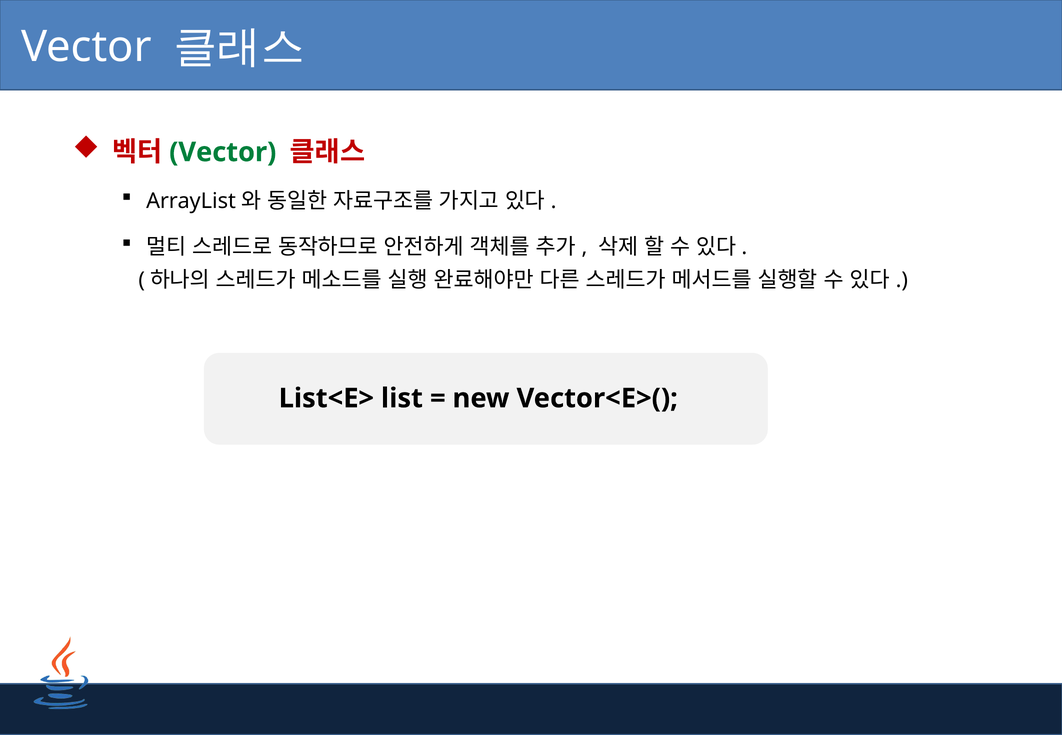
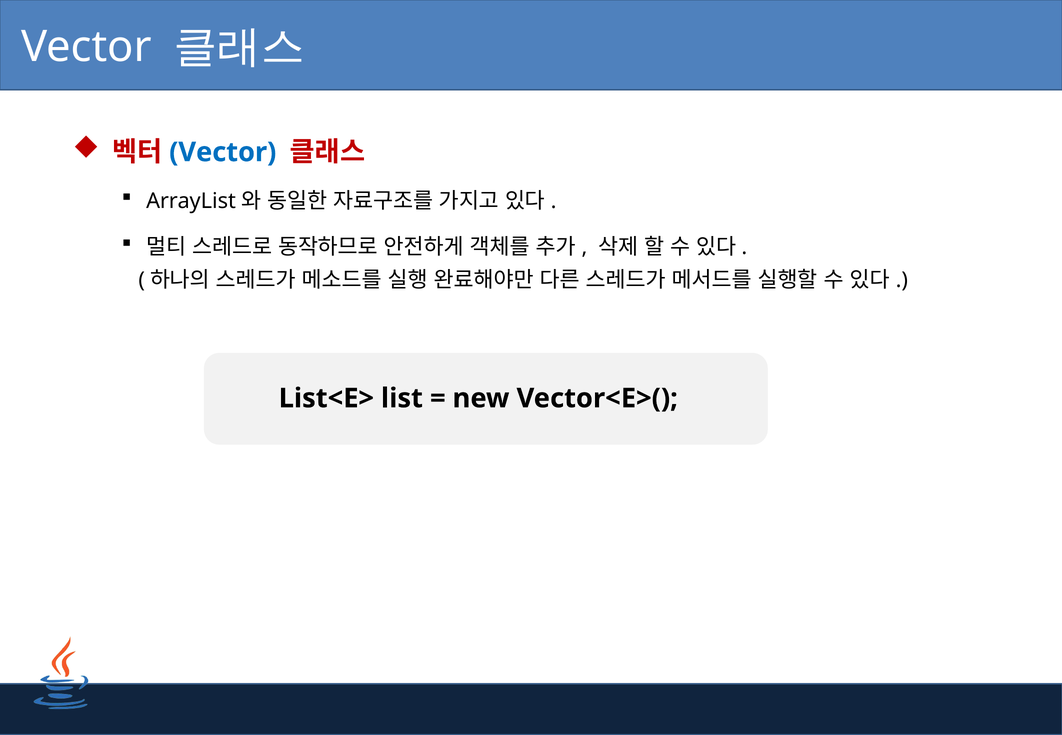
Vector colour: green -> blue (223, 152)
